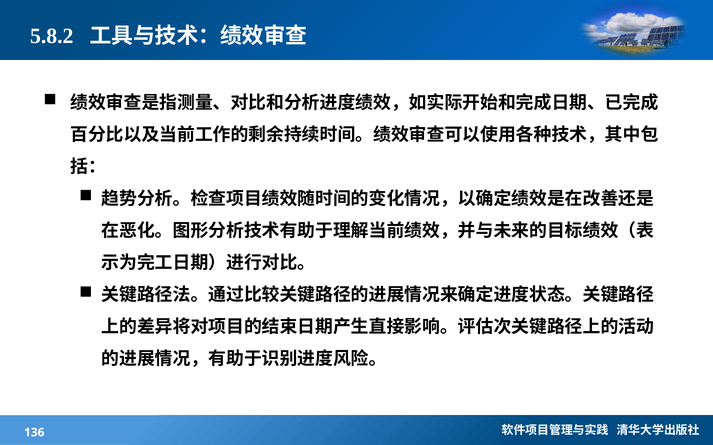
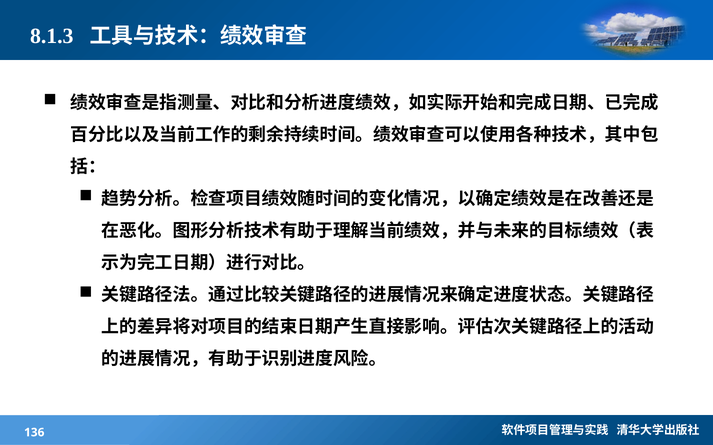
5.8.2: 5.8.2 -> 8.1.3 (52, 36)
